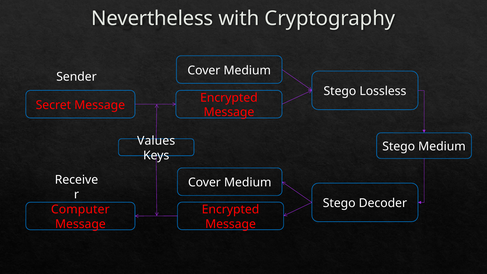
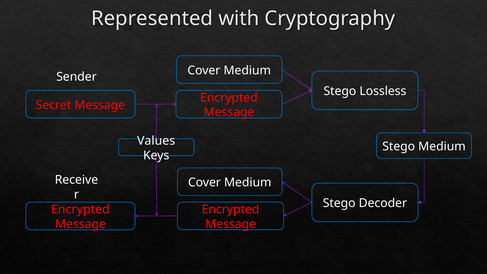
Nevertheless: Nevertheless -> Represented (152, 19)
Computer: Computer -> Encrypted (80, 209)
